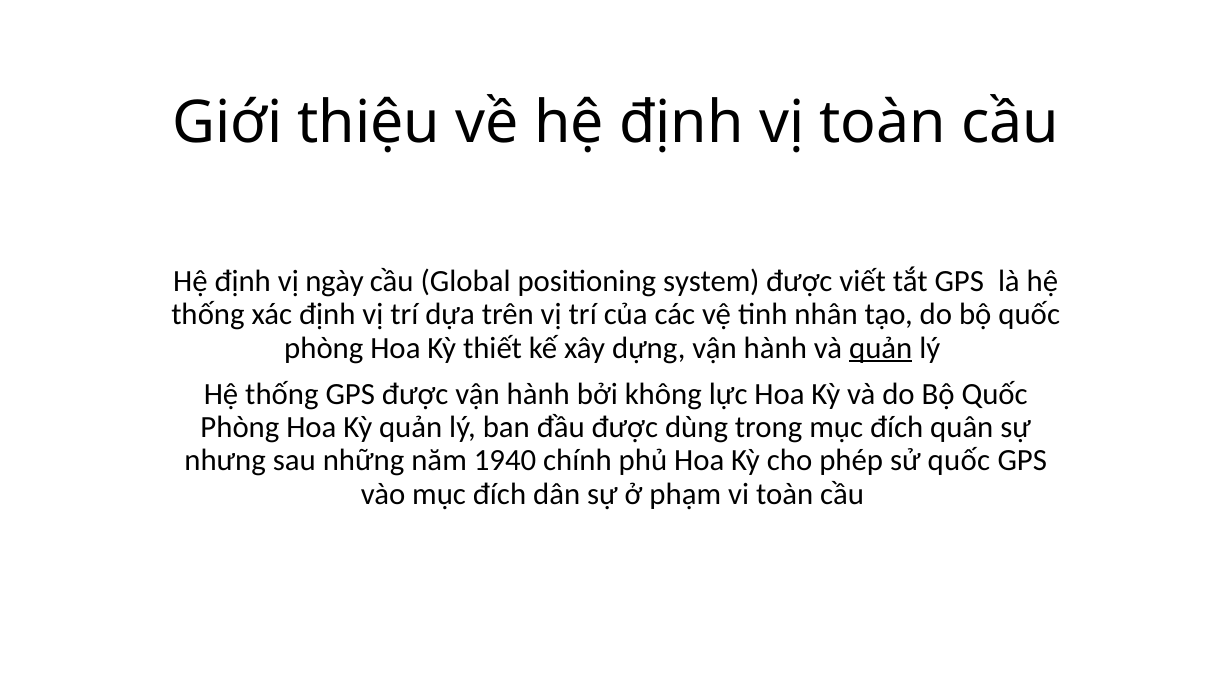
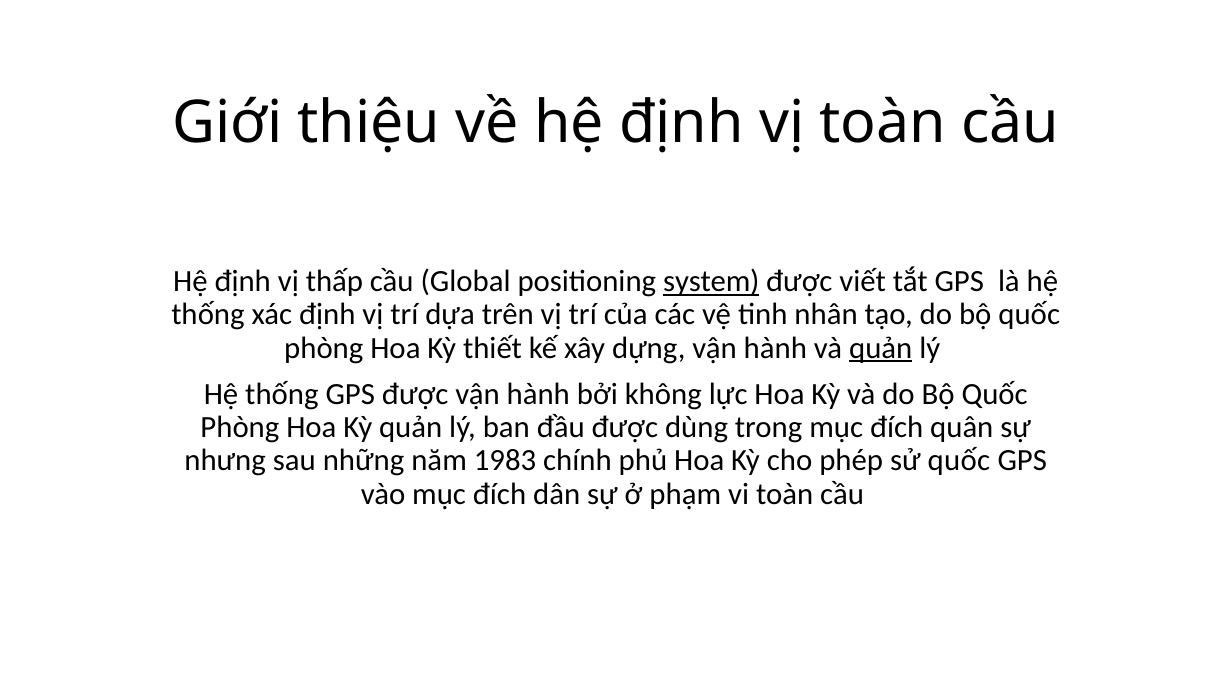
ngày: ngày -> thấp (334, 282)
system underline: none -> present (711, 282)
1940: 1940 -> 1983 (505, 461)
